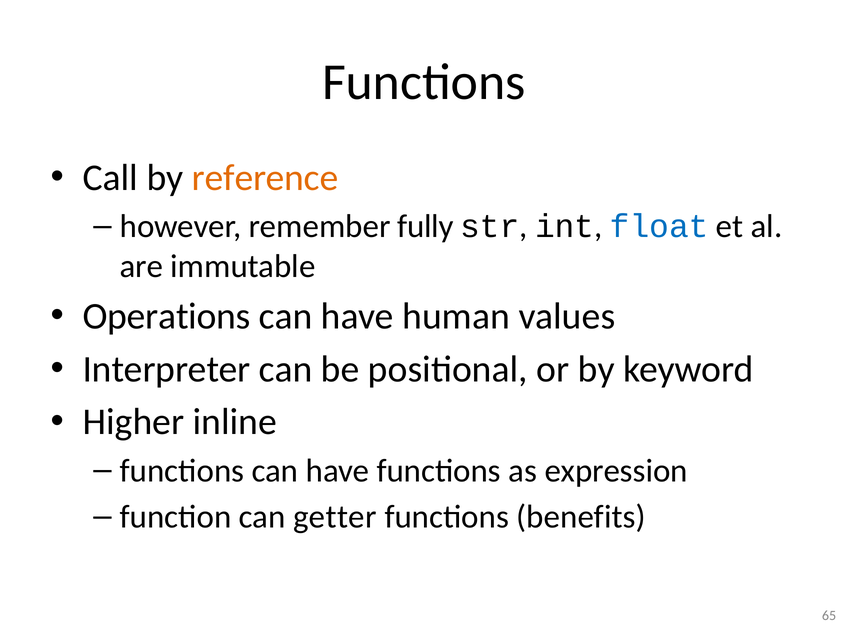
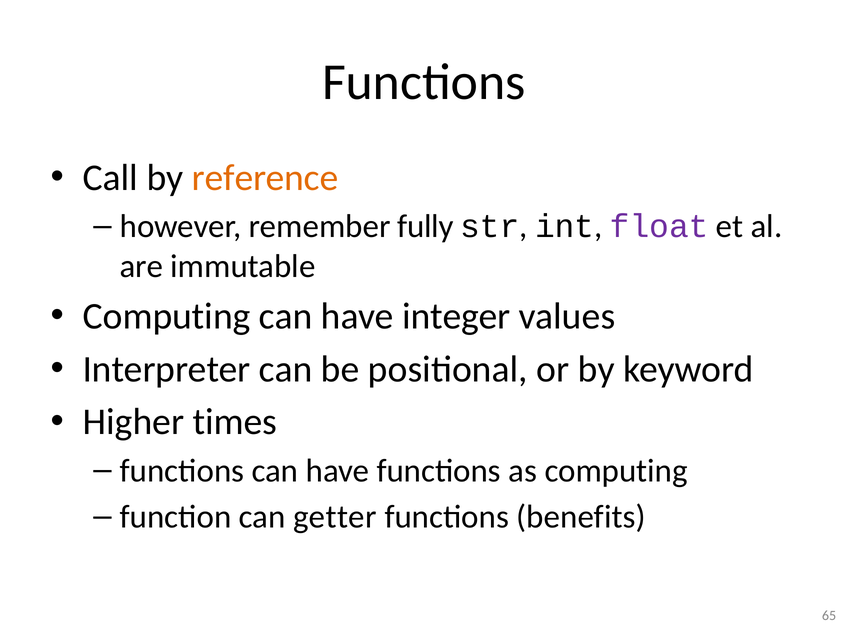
float colour: blue -> purple (659, 227)
Operations: Operations -> Computing (167, 316)
human: human -> integer (456, 316)
inline: inline -> times (235, 422)
as expression: expression -> computing (616, 471)
